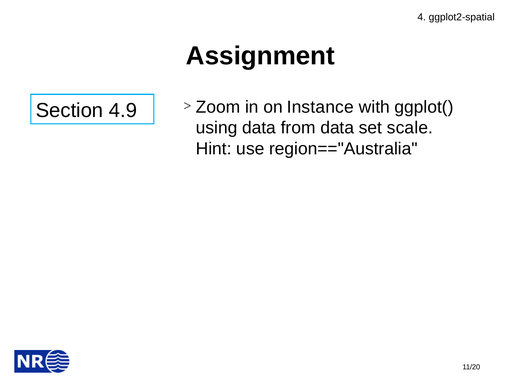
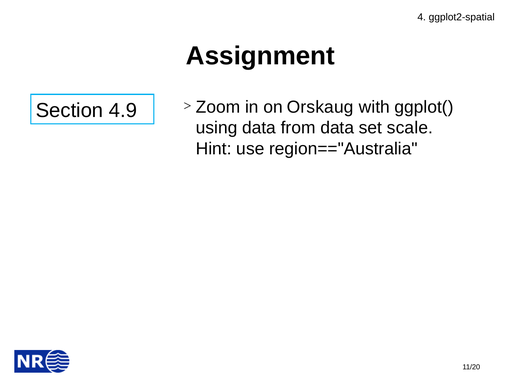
Instance: Instance -> Orskaug (320, 107)
